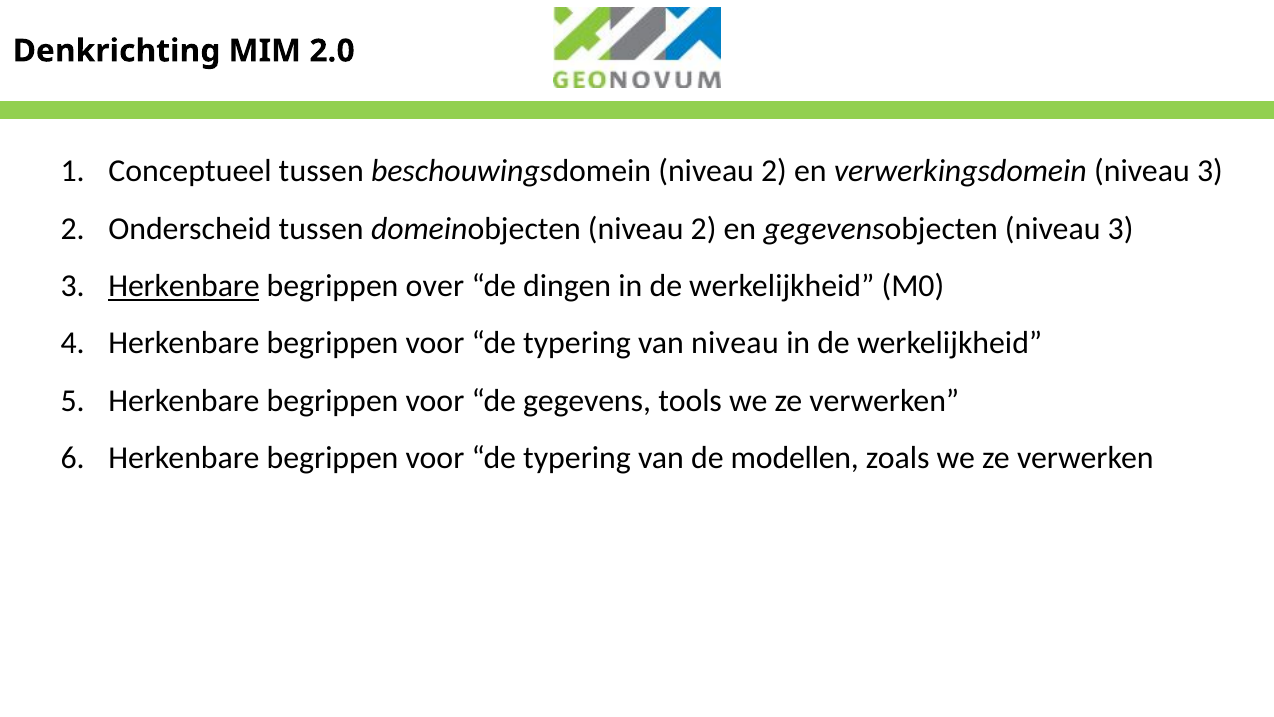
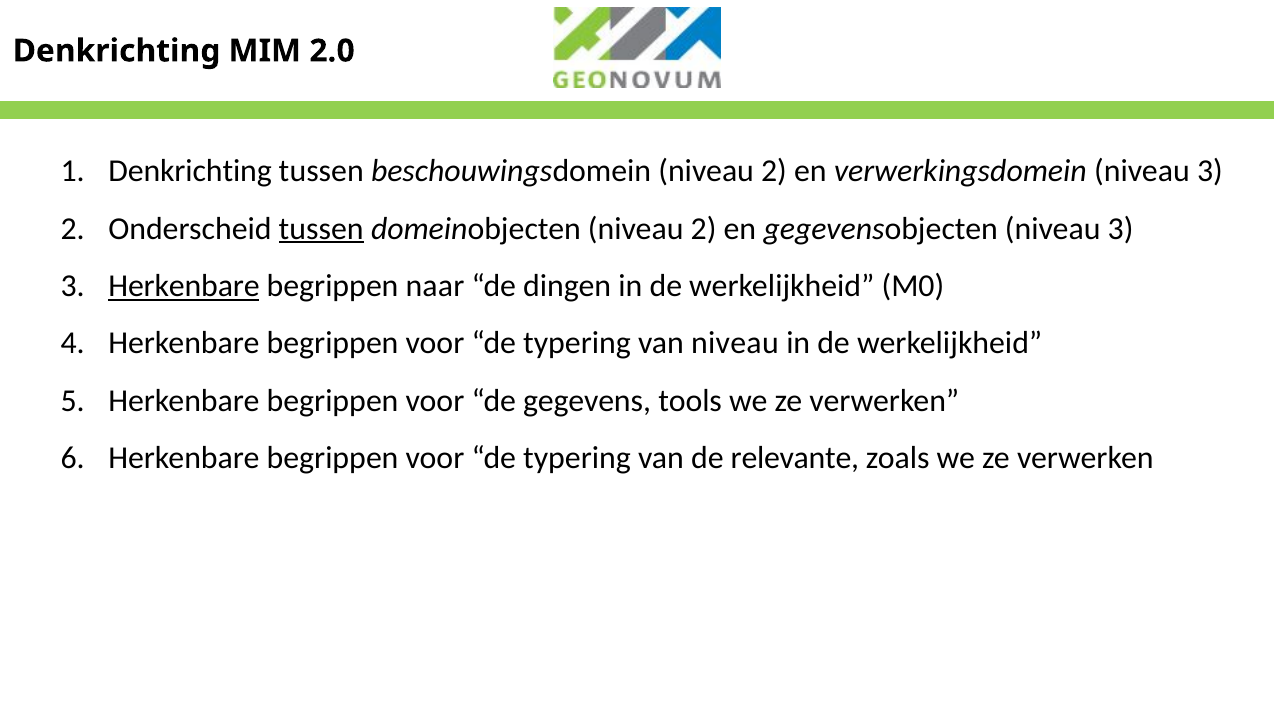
Conceptueel: Conceptueel -> Denkrichting (190, 171)
tussen underline: none -> present (321, 228)
over: over -> naar (435, 286)
modellen: modellen -> relevante (795, 458)
